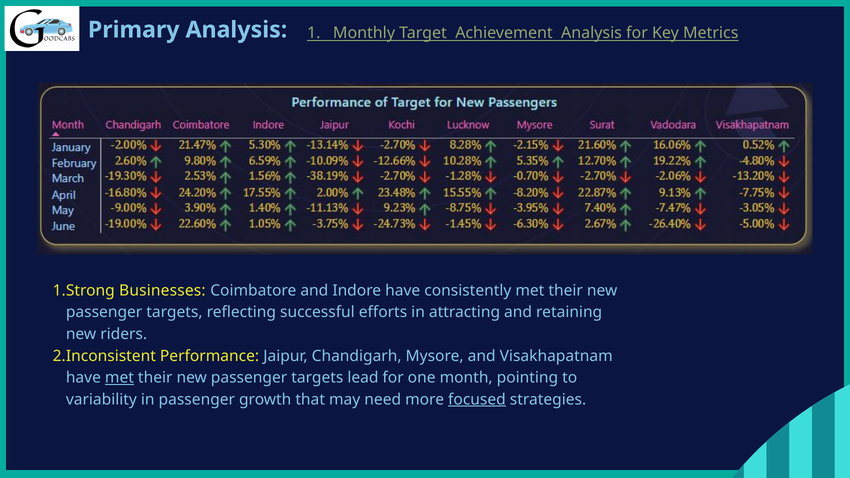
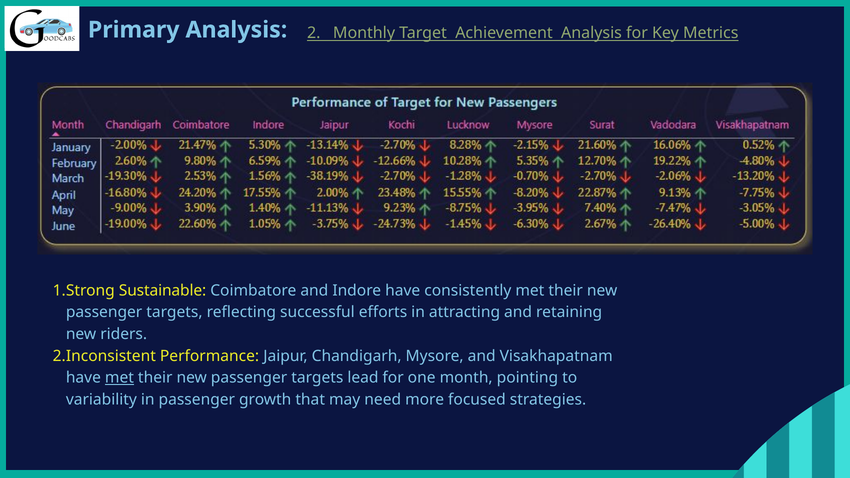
1: 1 -> 2 (314, 33)
Businesses: Businesses -> Sustainable (163, 291)
focused underline: present -> none (477, 400)
